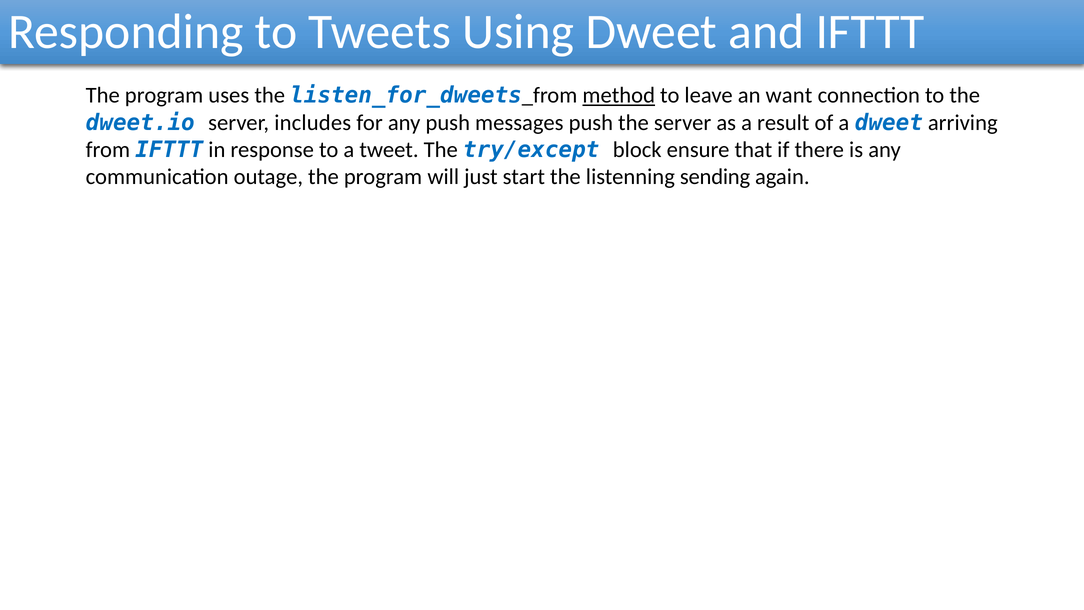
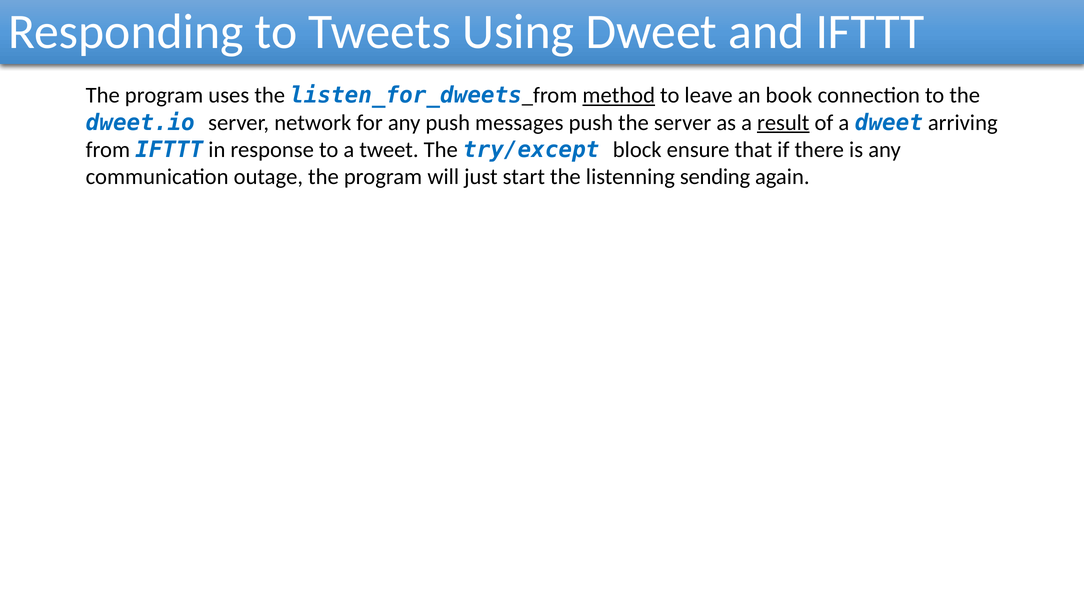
want: want -> book (789, 95)
includes: includes -> network (313, 123)
result underline: none -> present (783, 123)
